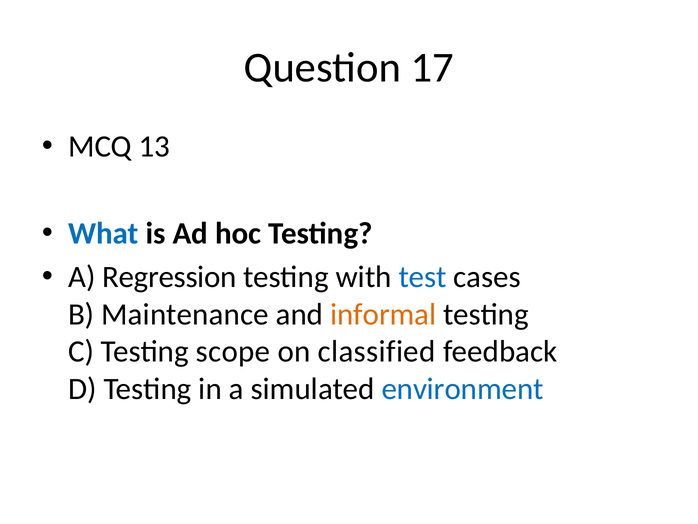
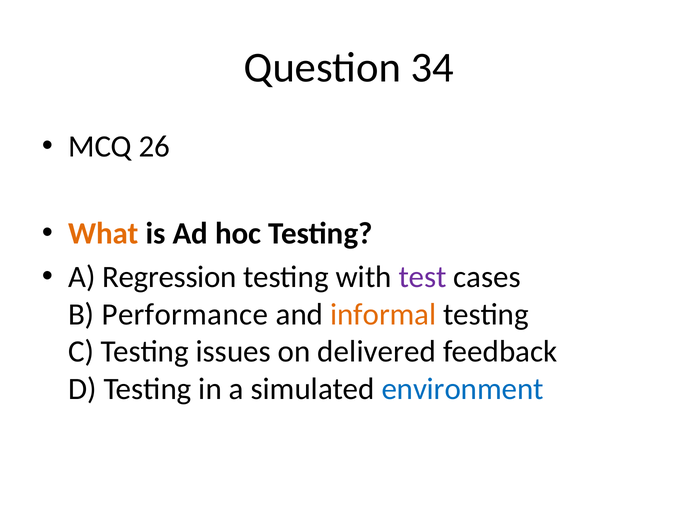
17: 17 -> 34 (432, 68)
13: 13 -> 26 (154, 146)
What colour: blue -> orange (103, 233)
test colour: blue -> purple (423, 277)
Maintenance: Maintenance -> Performance (185, 314)
scope: scope -> issues (233, 351)
classified: classified -> delivered (377, 351)
